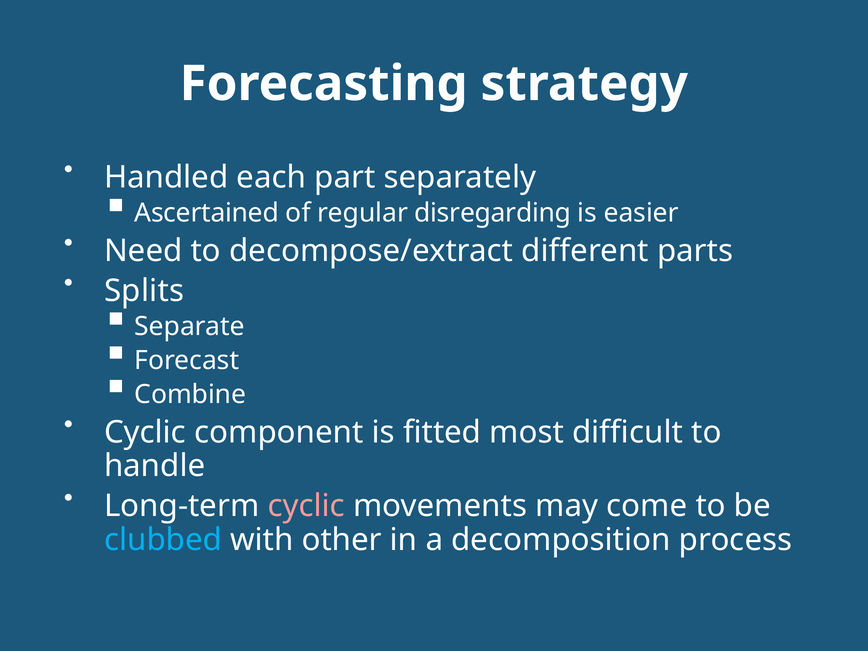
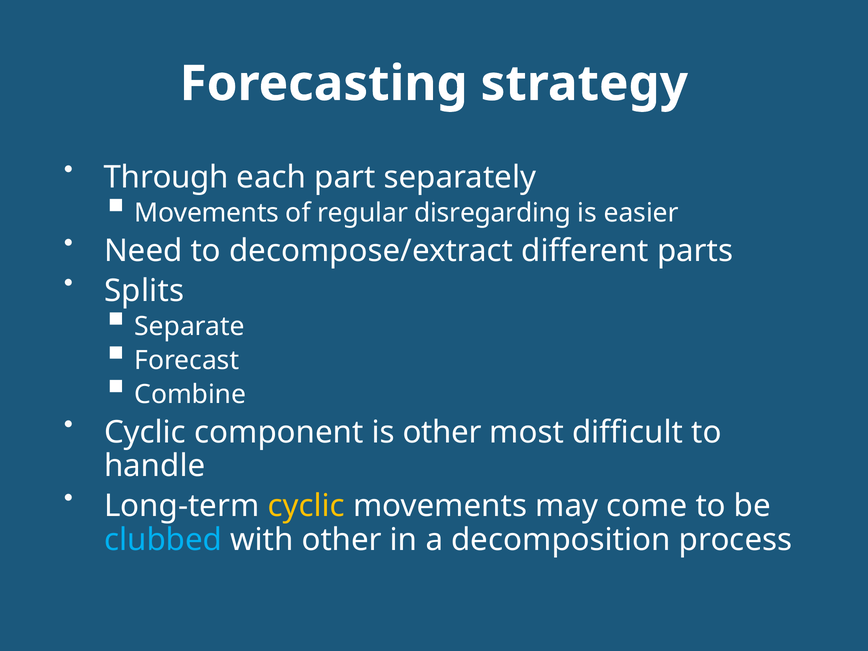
Handled: Handled -> Through (166, 177)
Ascertained: Ascertained -> Movements (207, 213)
is fitted: fitted -> other (442, 432)
cyclic colour: pink -> yellow (306, 506)
